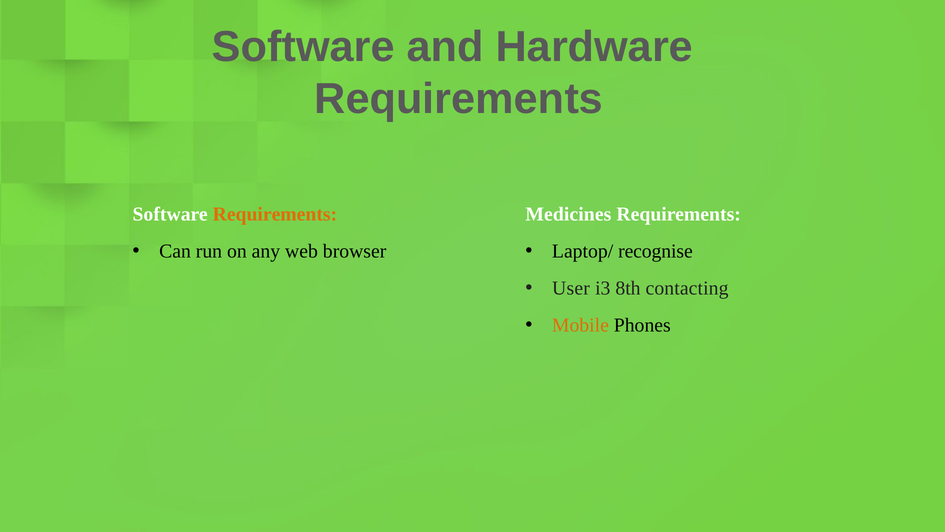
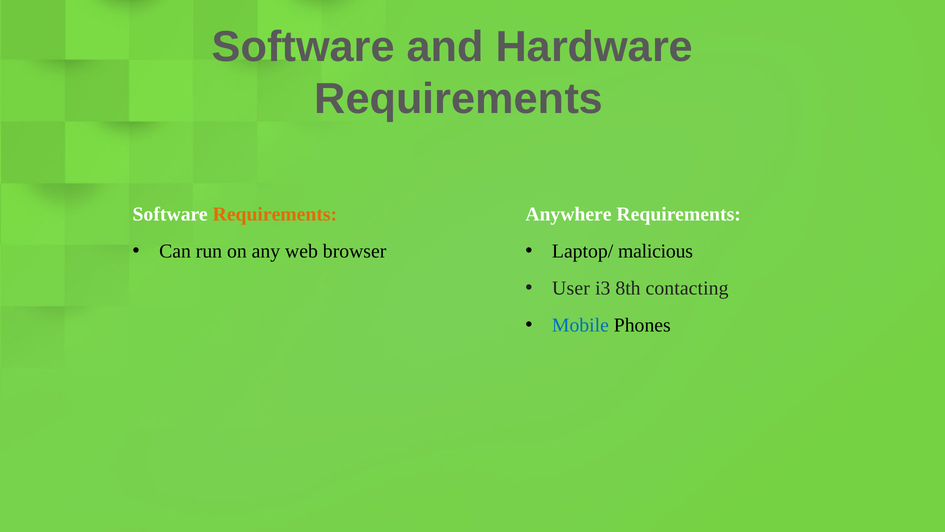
Medicines: Medicines -> Anywhere (568, 214)
recognise: recognise -> malicious (655, 251)
Mobile colour: orange -> blue (580, 325)
